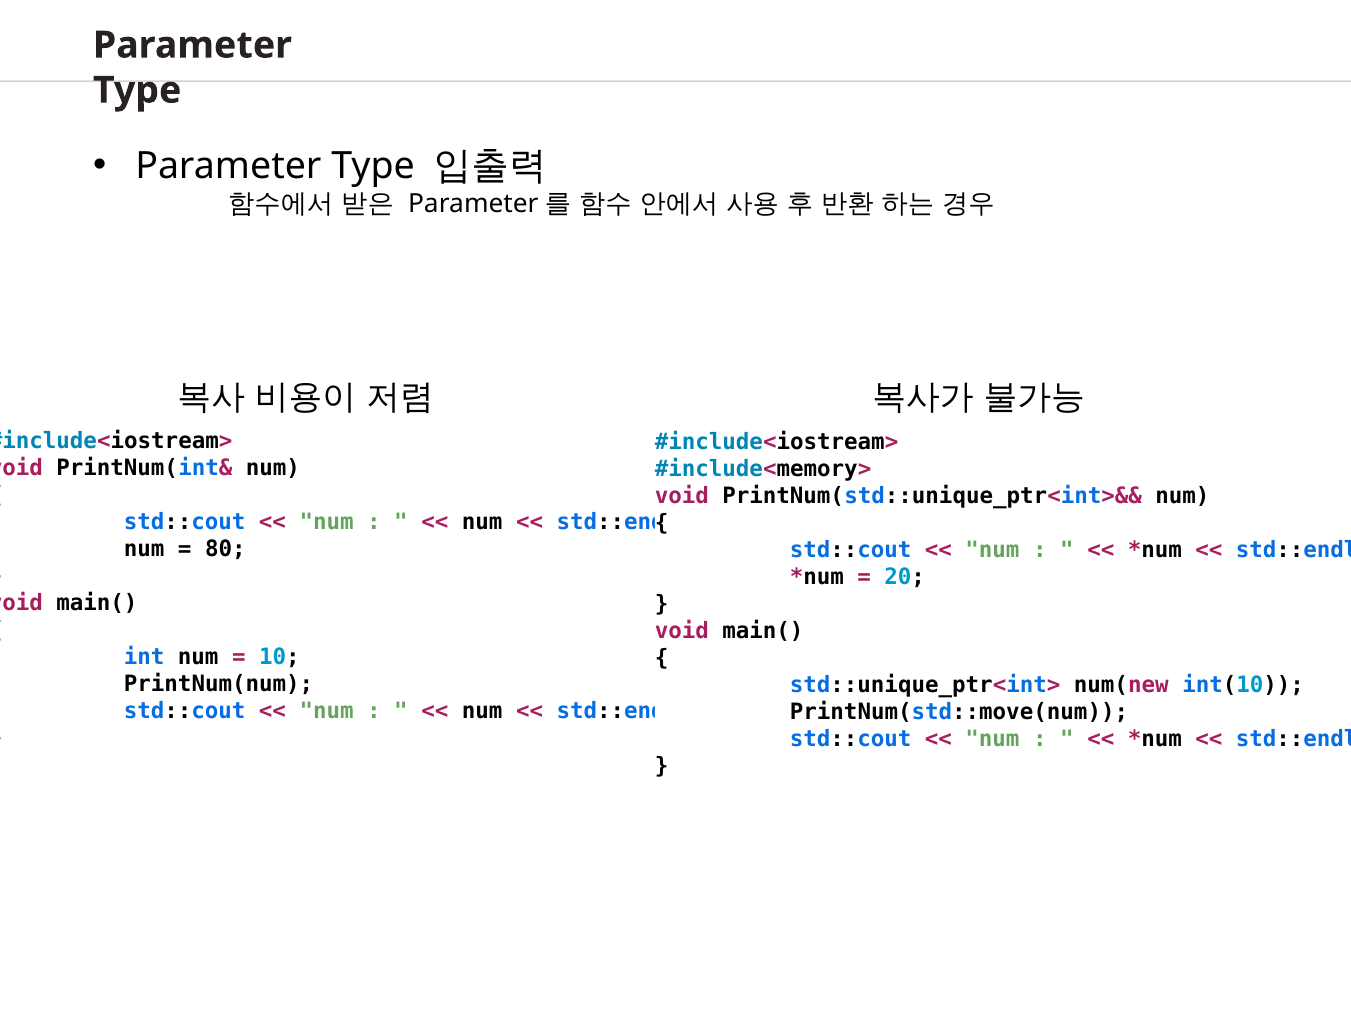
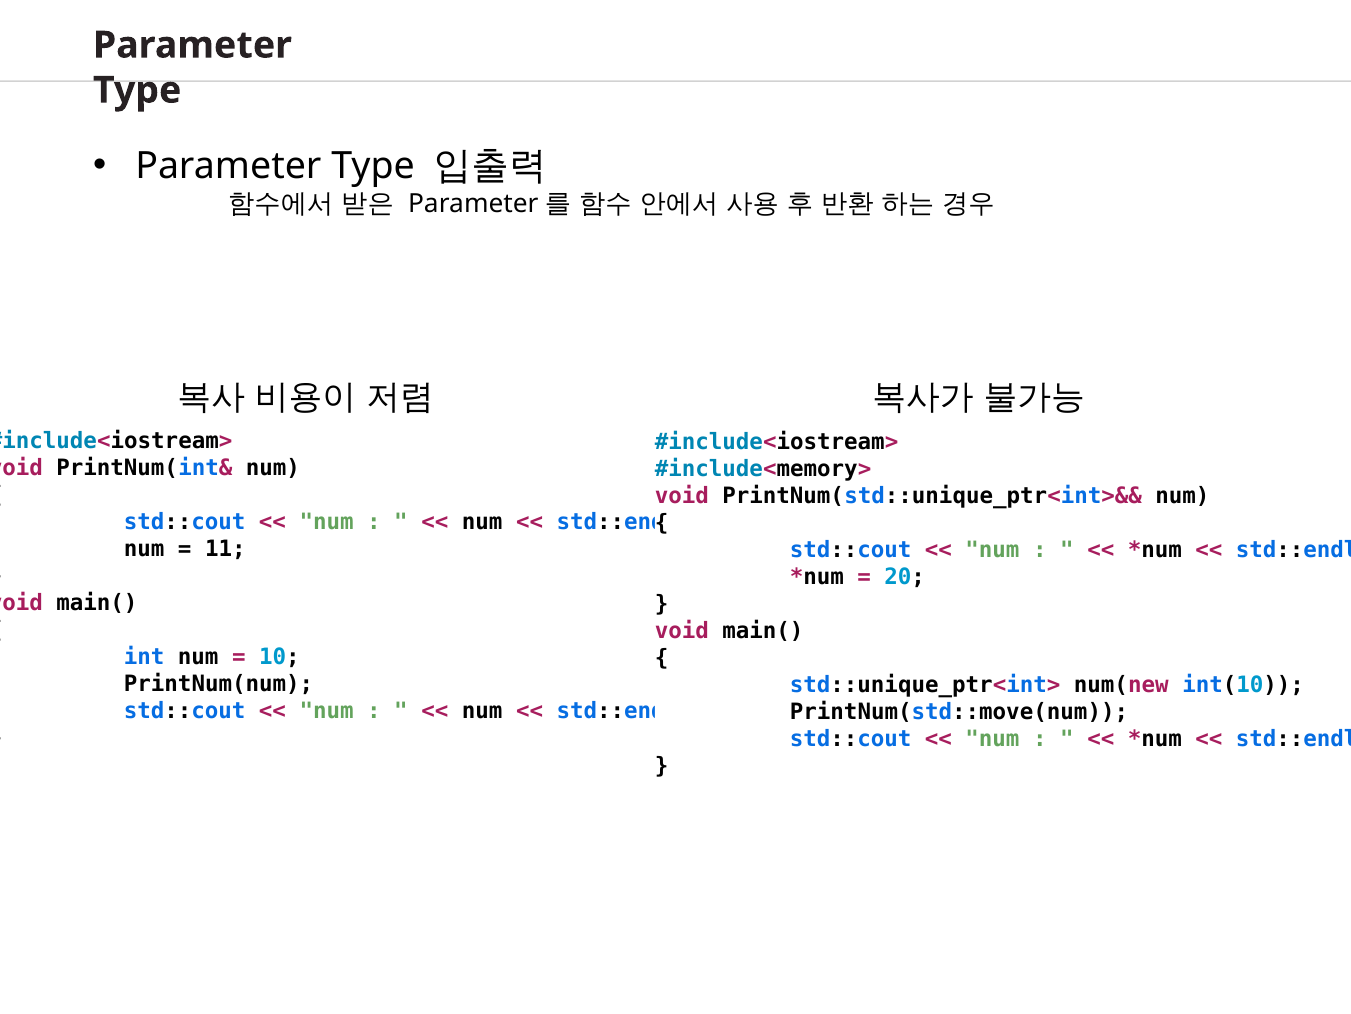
80: 80 -> 11 (225, 548)
